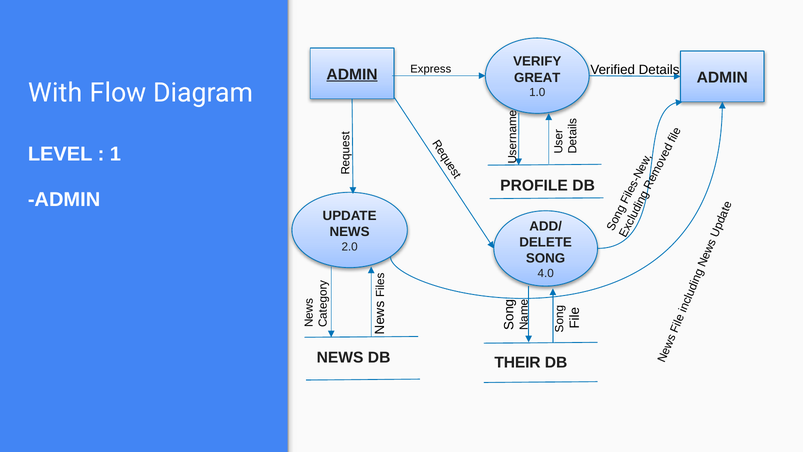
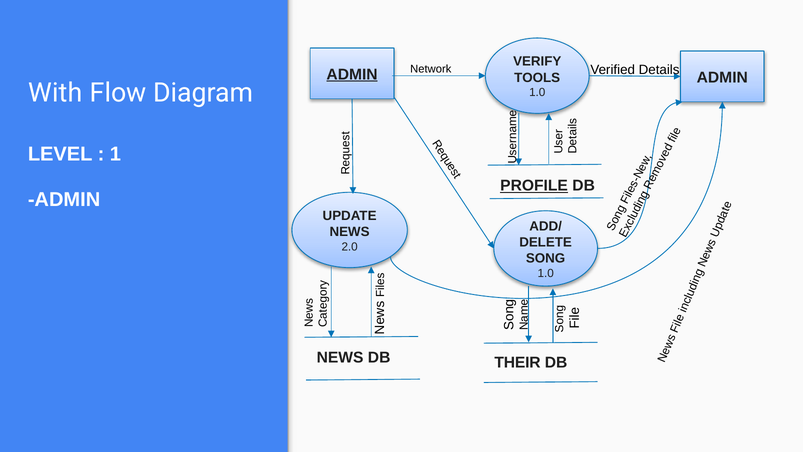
Express: Express -> Network (431, 69)
GREAT: GREAT -> TOOLS (537, 78)
PROFILE underline: none -> present (534, 186)
4.0: 4.0 -> 1.0 (546, 273)
